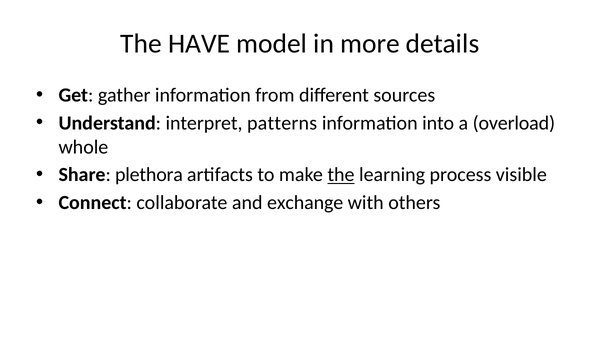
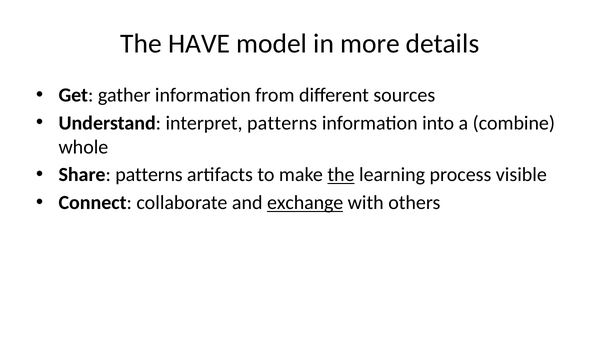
overload: overload -> combine (514, 123)
Share plethora: plethora -> patterns (149, 175)
exchange underline: none -> present (305, 203)
